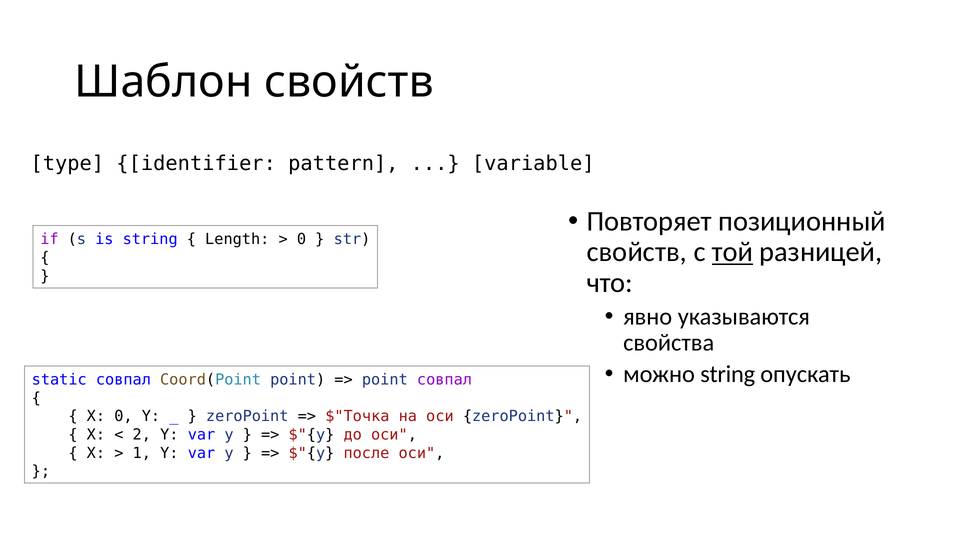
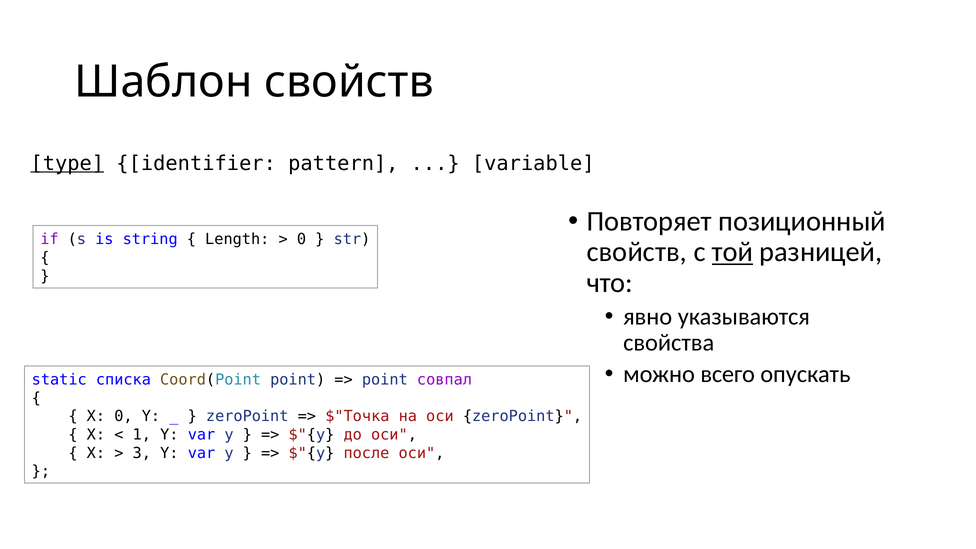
type underline: none -> present (67, 163)
можно string: string -> всего (728, 374)
static совпал: совпал -> списка (123, 380)
2: 2 -> 1 (142, 435)
1: 1 -> 3 (142, 453)
